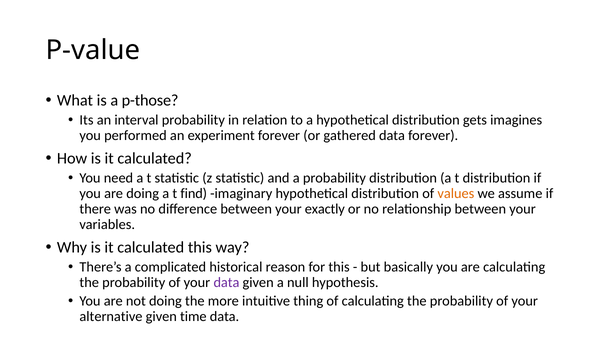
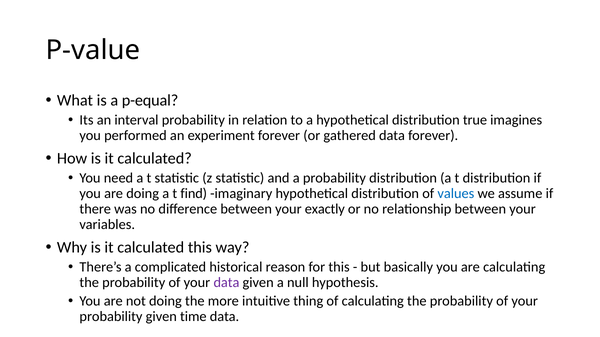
p-those: p-those -> p-equal (150, 101)
gets: gets -> true (475, 120)
values colour: orange -> blue (456, 194)
alternative: alternative -> probability (111, 317)
